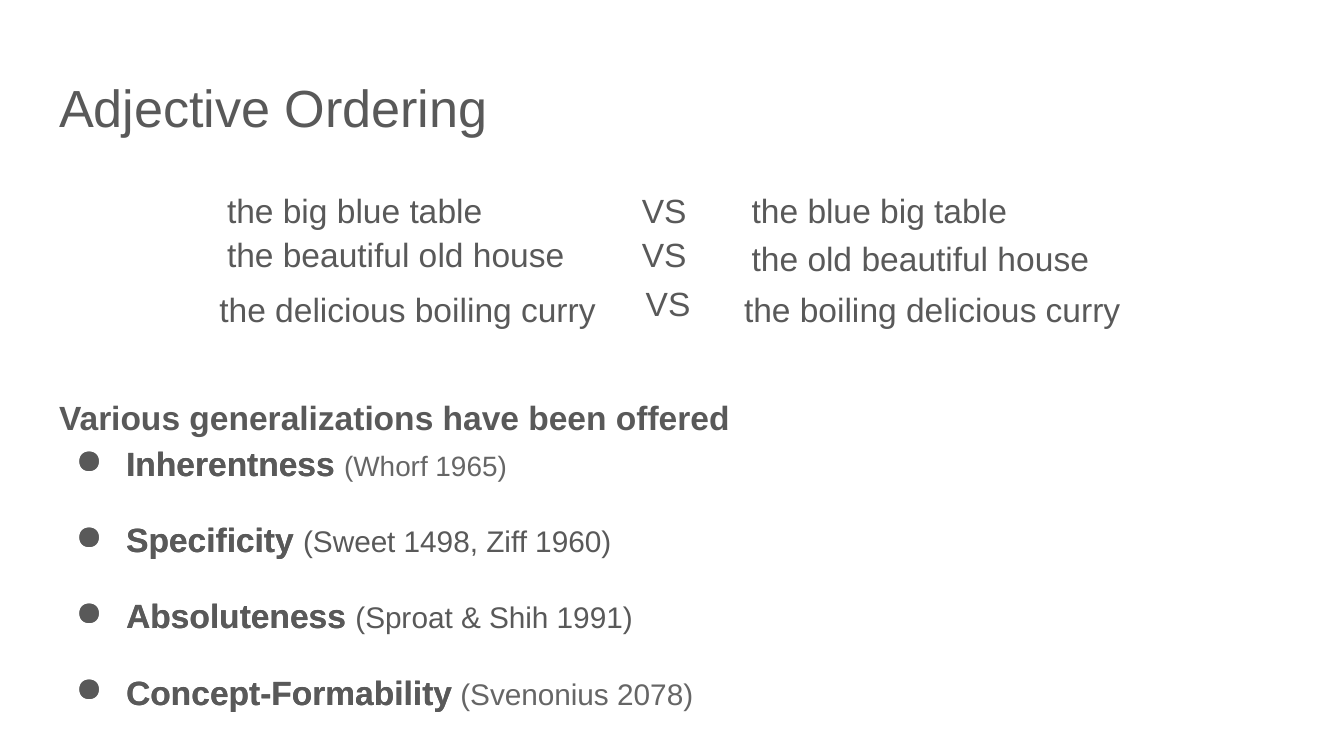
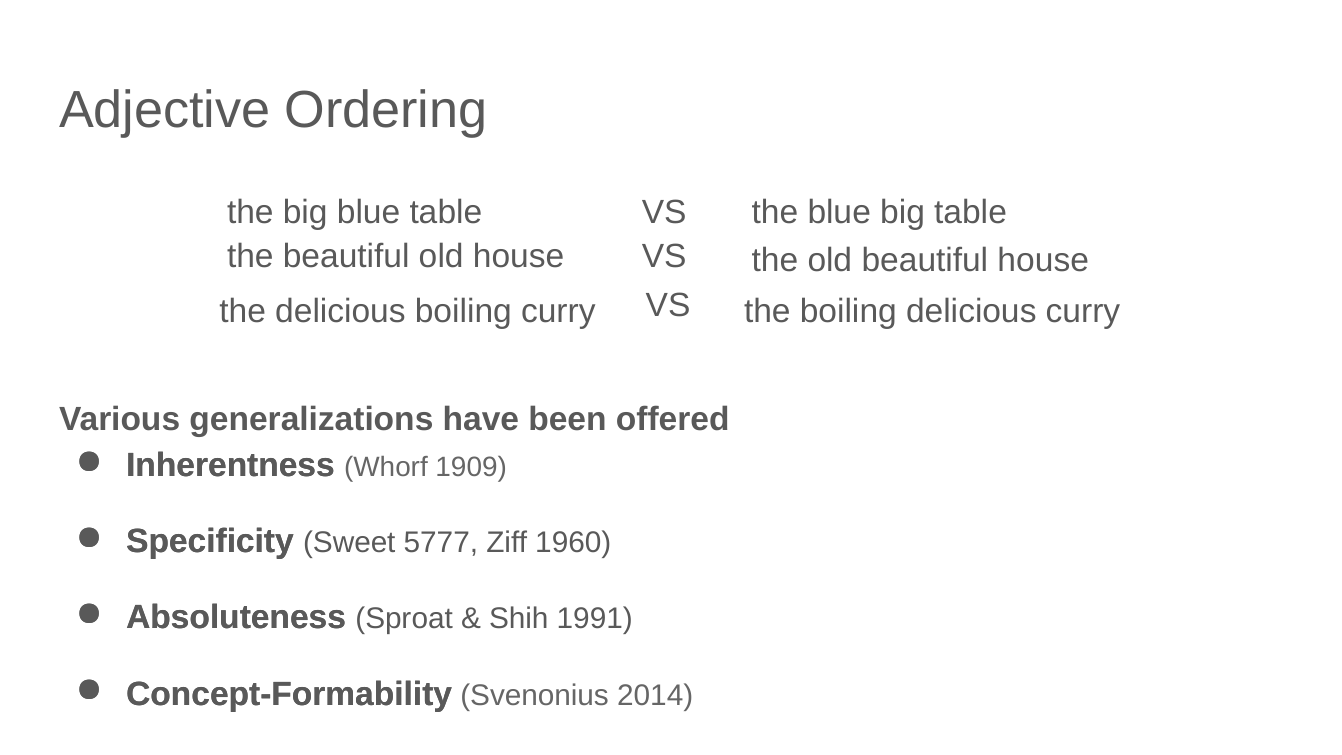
1965: 1965 -> 1909 (471, 467)
1498: 1498 -> 5777 (441, 543)
2078: 2078 -> 2014 (655, 695)
